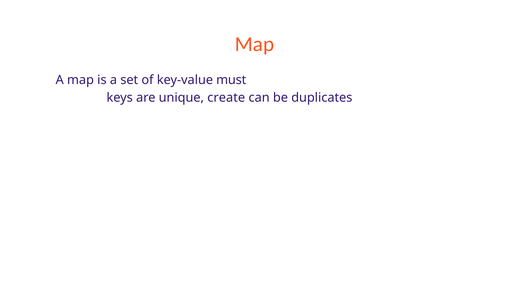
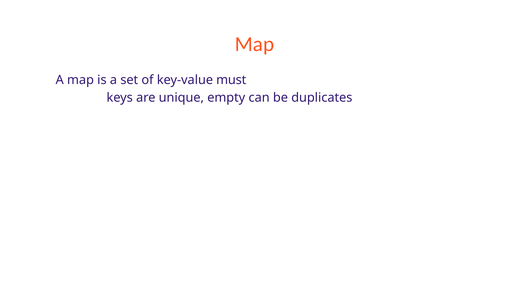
create: create -> empty (226, 98)
